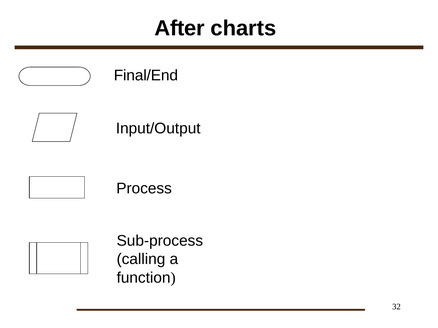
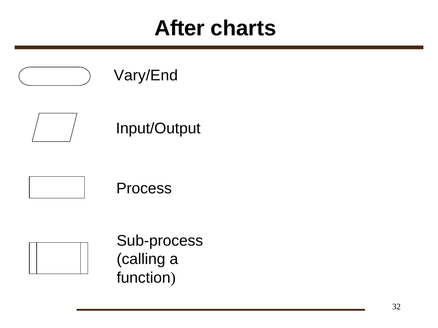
Final/End: Final/End -> Vary/End (146, 76)
